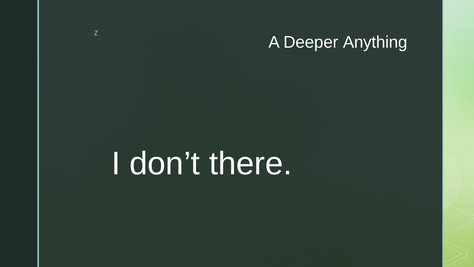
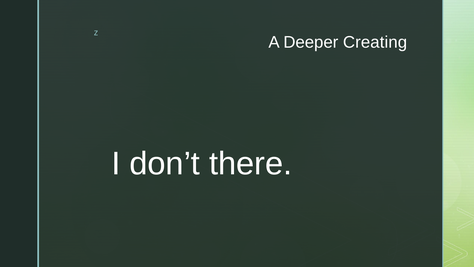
Anything: Anything -> Creating (375, 42)
